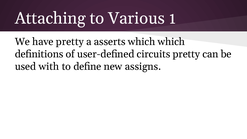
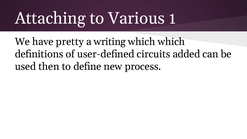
asserts: asserts -> writing (110, 42)
circuits pretty: pretty -> added (186, 54)
with: with -> then (49, 66)
assigns: assigns -> process (143, 66)
